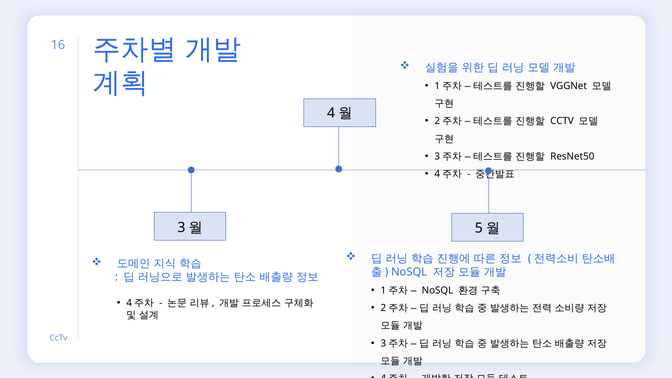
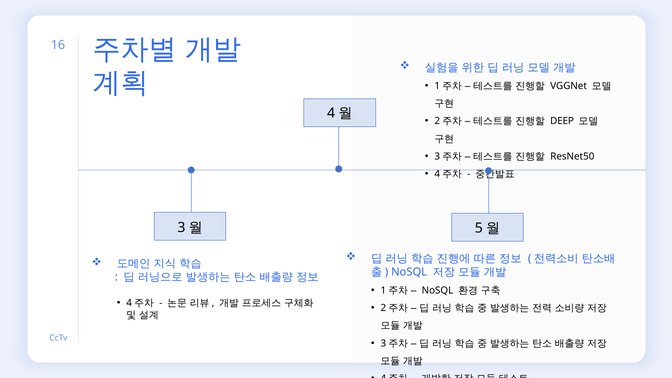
CCTV: CCTV -> DEEP (562, 121)
